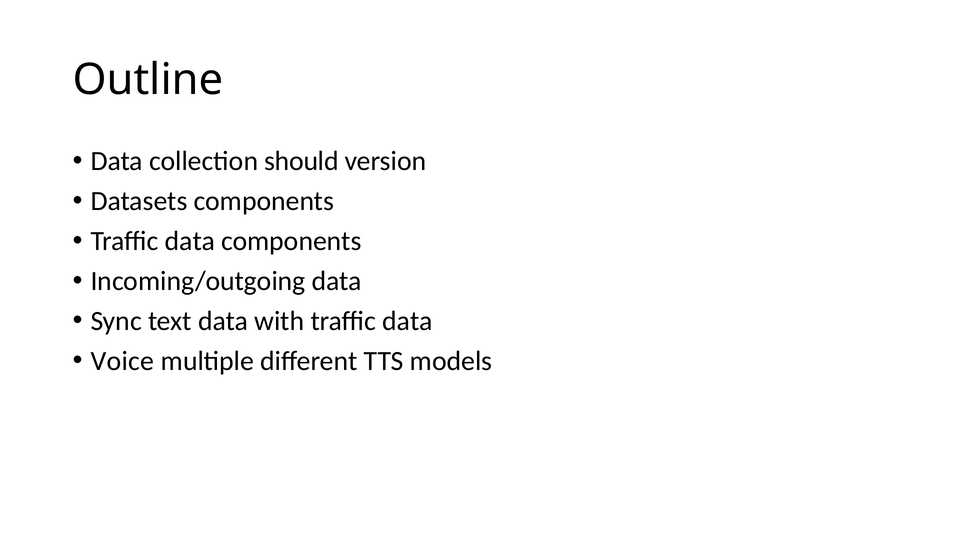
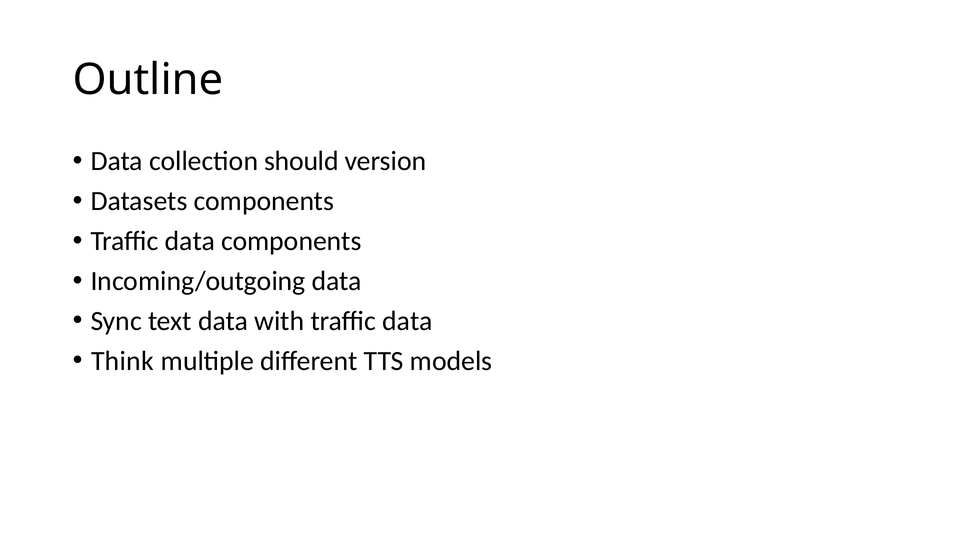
Voice: Voice -> Think (122, 361)
